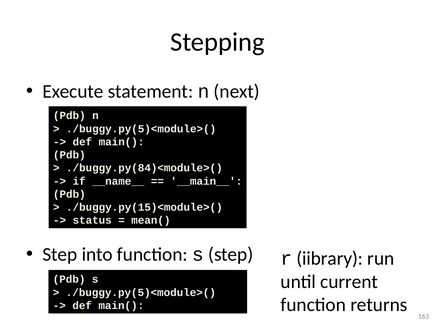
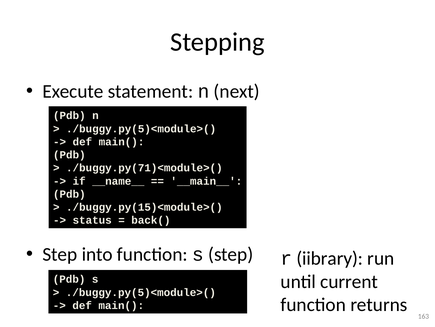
./buggy.py(84)<module>(: ./buggy.py(84)<module>( -> ./buggy.py(71)<module>( (144, 168)
mean(: mean( -> back( (151, 220)
